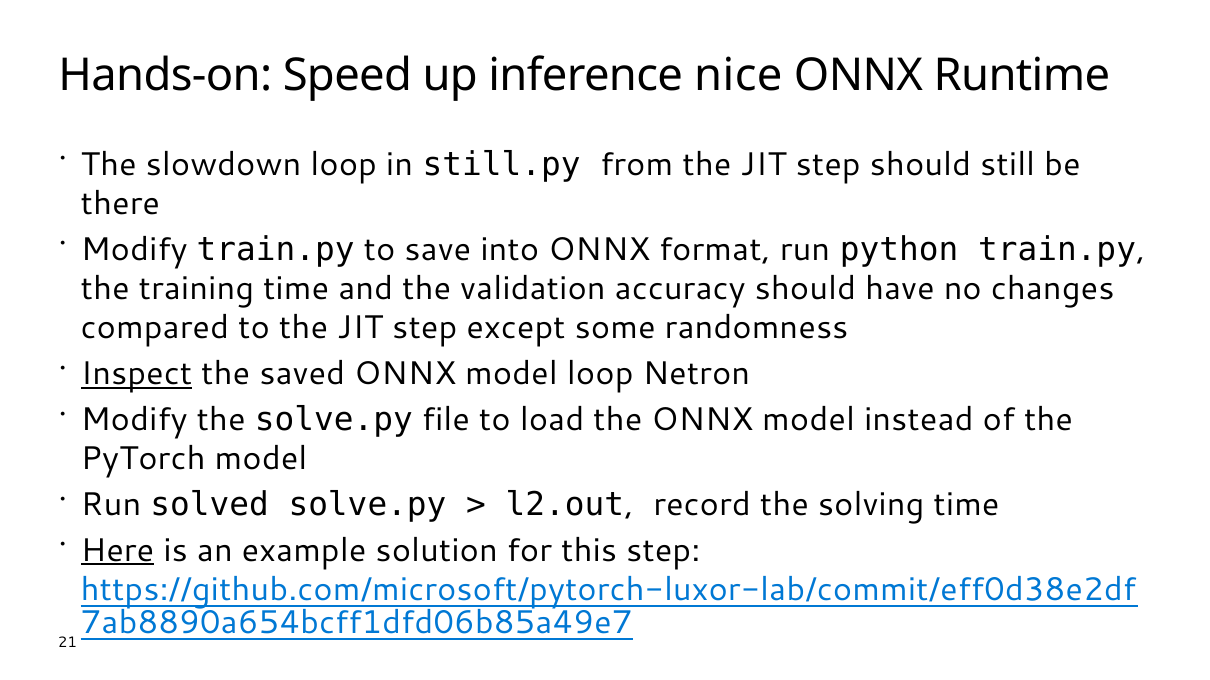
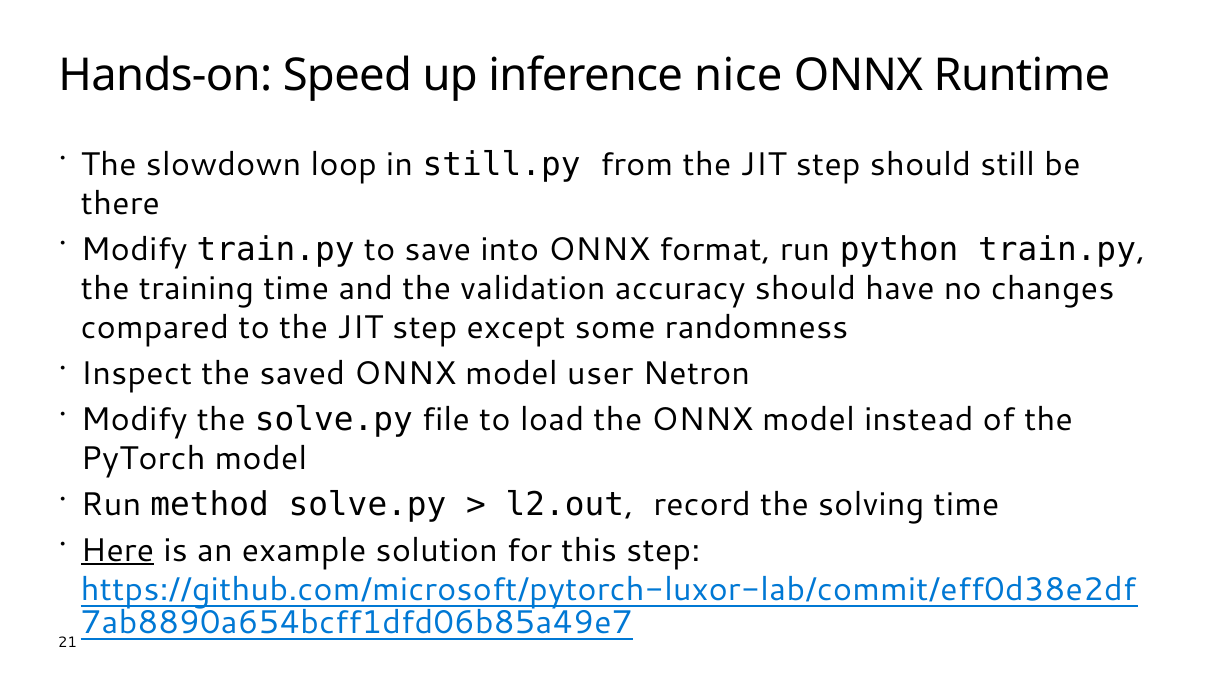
Inspect underline: present -> none (136, 374)
model loop: loop -> user (600, 374)
solved: solved -> method (210, 505)
